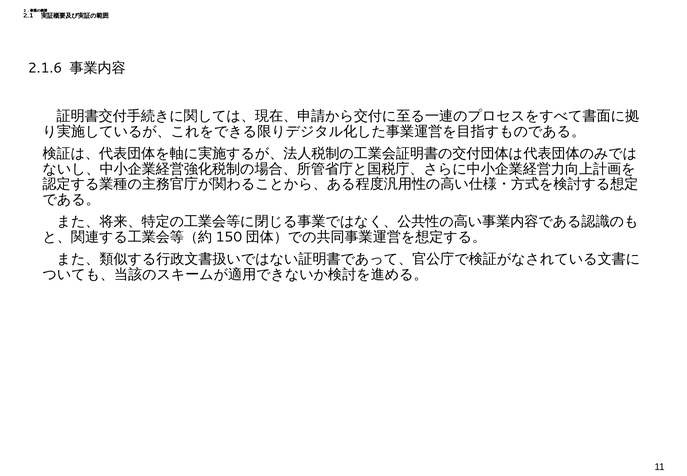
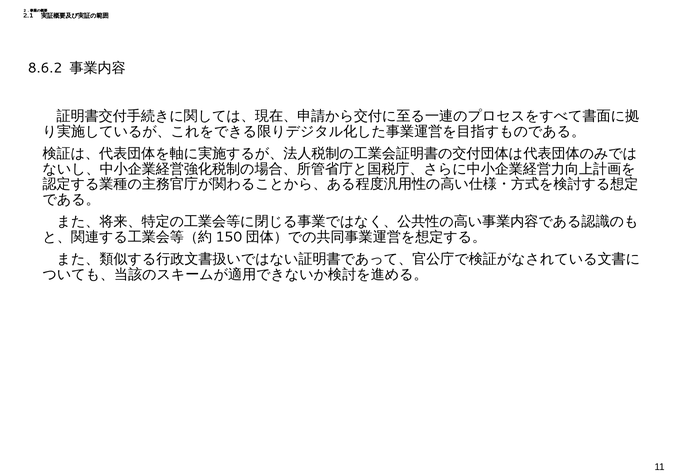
2.1.6: 2.1.6 -> 8.6.2 (45, 68)
